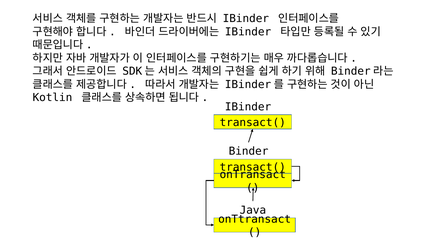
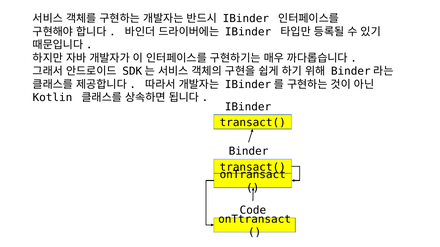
Java: Java -> Code (253, 211)
